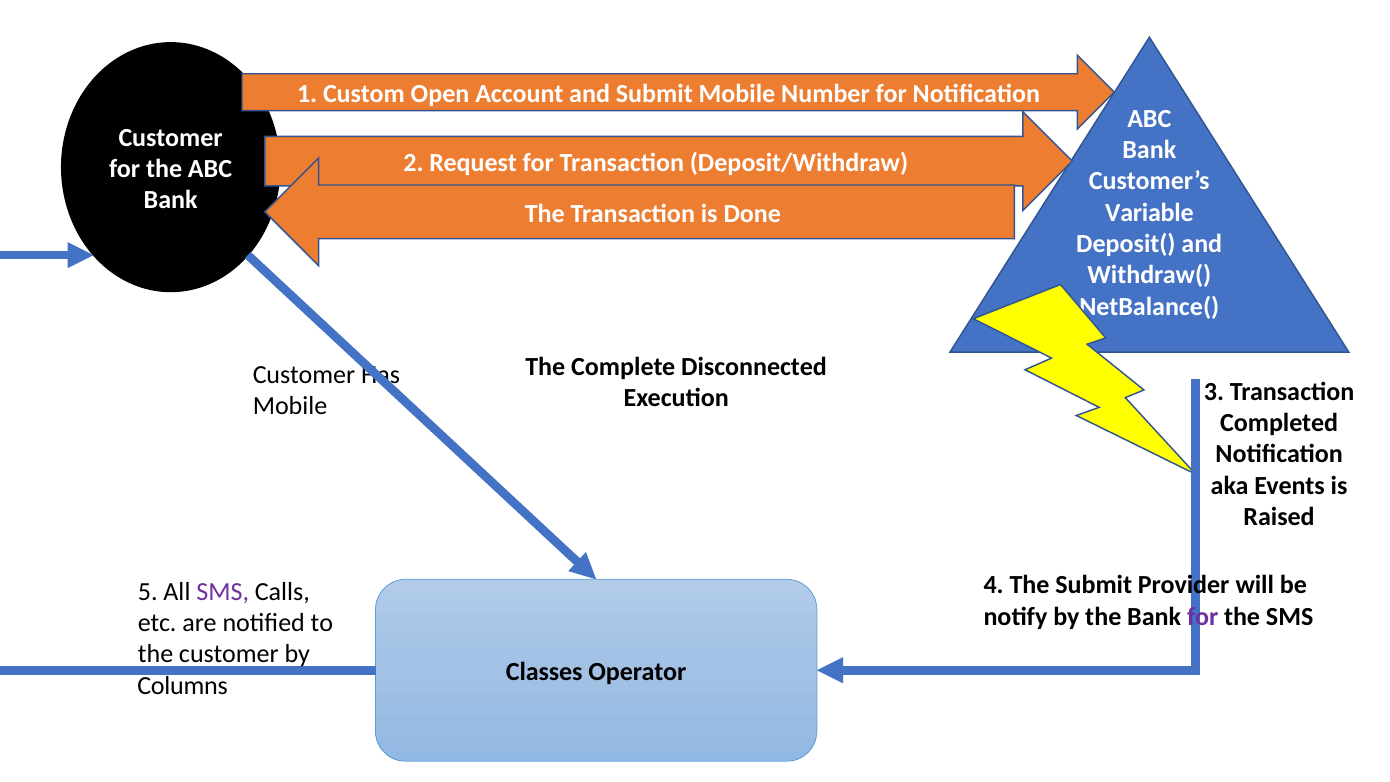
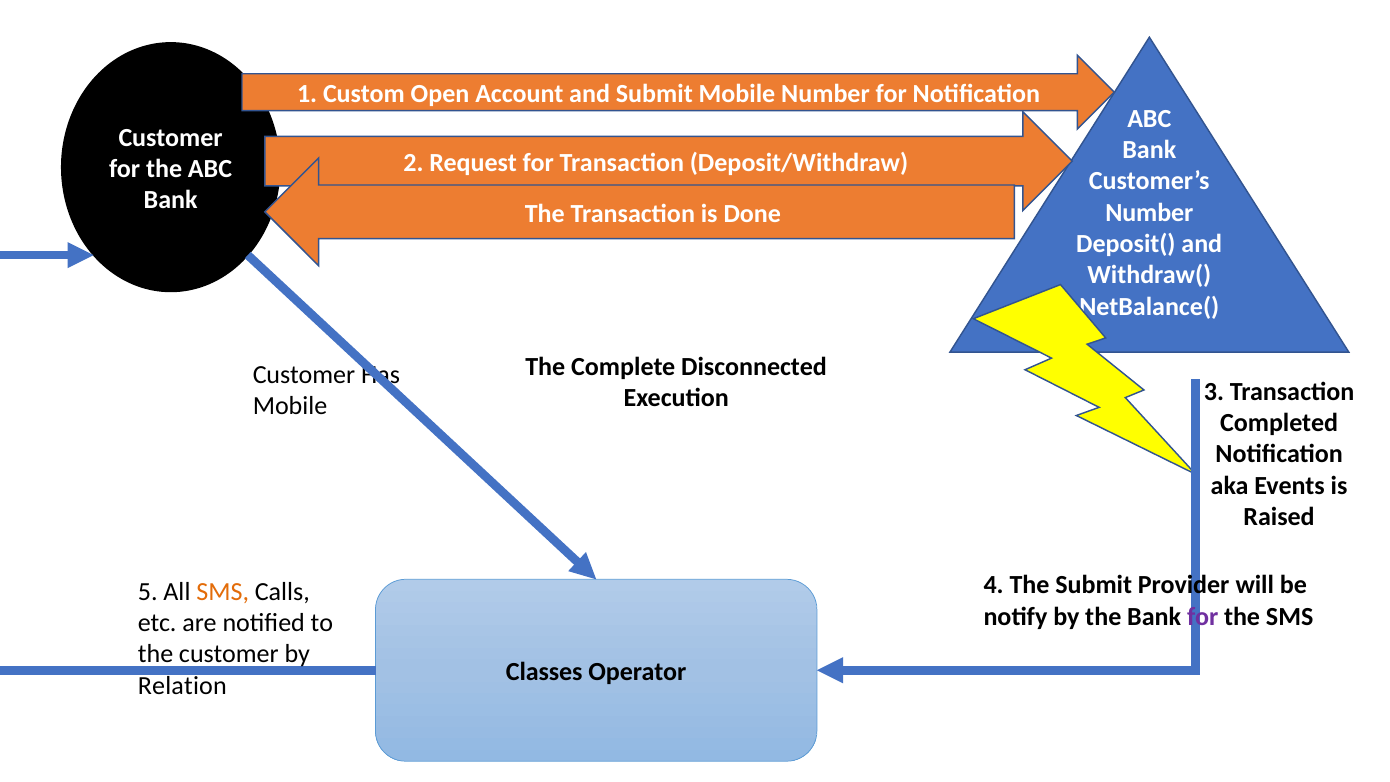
Variable: Variable -> Number (1149, 213)
SMS colour: purple -> orange (223, 592)
Columns: Columns -> Relation (182, 685)
